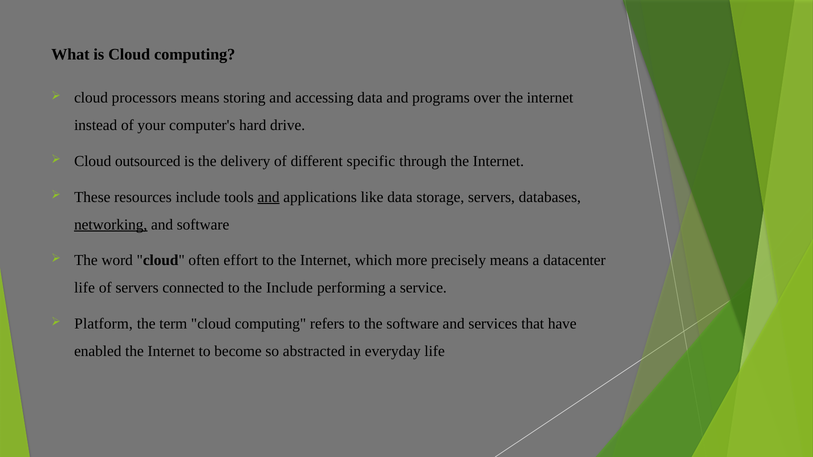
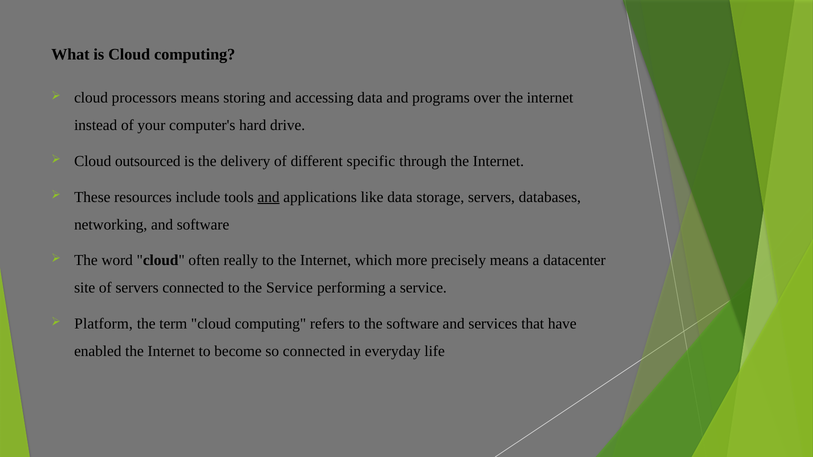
networking underline: present -> none (111, 225)
effort: effort -> really (241, 261)
life: life -> site (85, 288)
the Include: Include -> Service (289, 288)
so abstracted: abstracted -> connected (314, 351)
